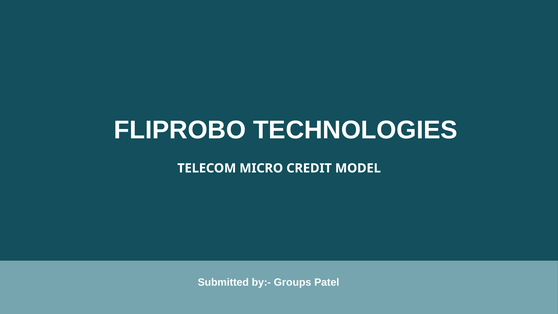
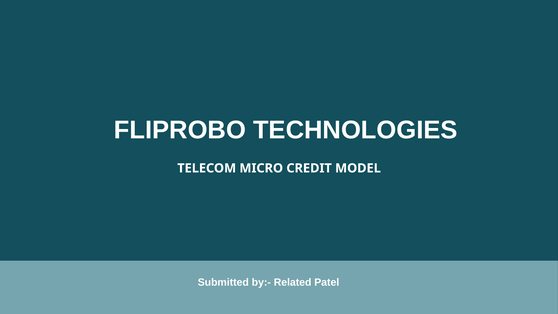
Groups: Groups -> Related (293, 282)
